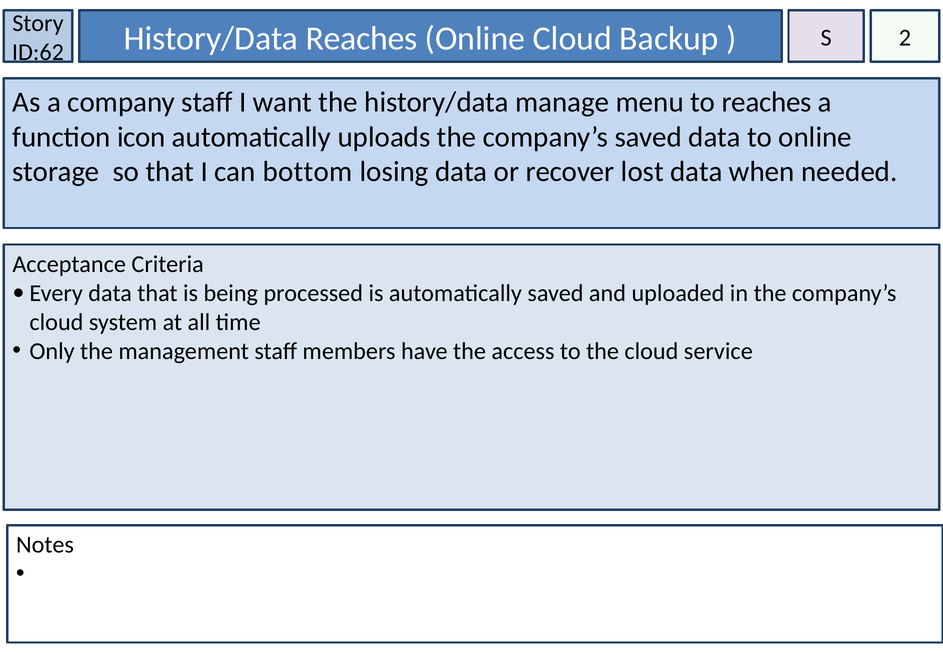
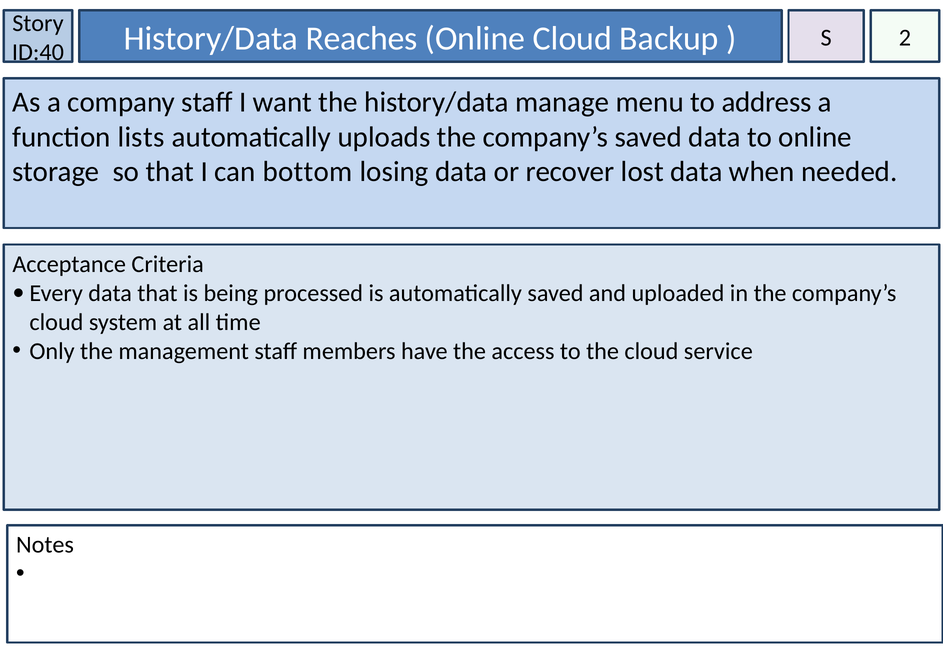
ID:62: ID:62 -> ID:40 (38, 52)
to reaches: reaches -> address (767, 102)
icon: icon -> lists (141, 137)
